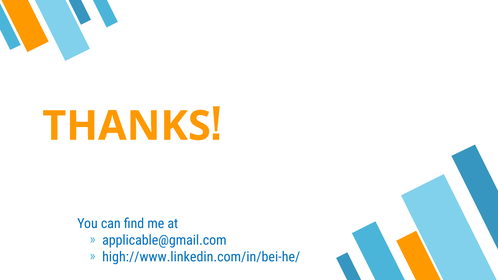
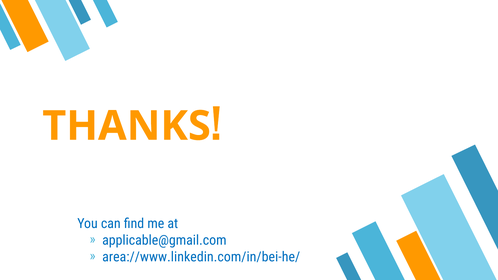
high://www.linkedin.com/in/bei-he/: high://www.linkedin.com/in/bei-he/ -> area://www.linkedin.com/in/bei-he/ (201, 257)
